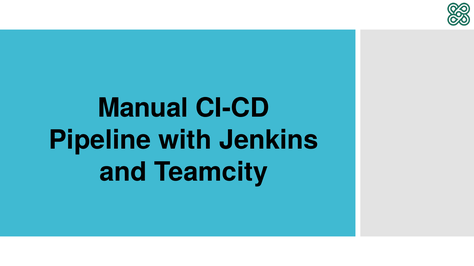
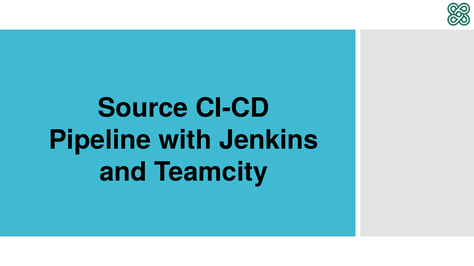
Manual: Manual -> Source (143, 108)
